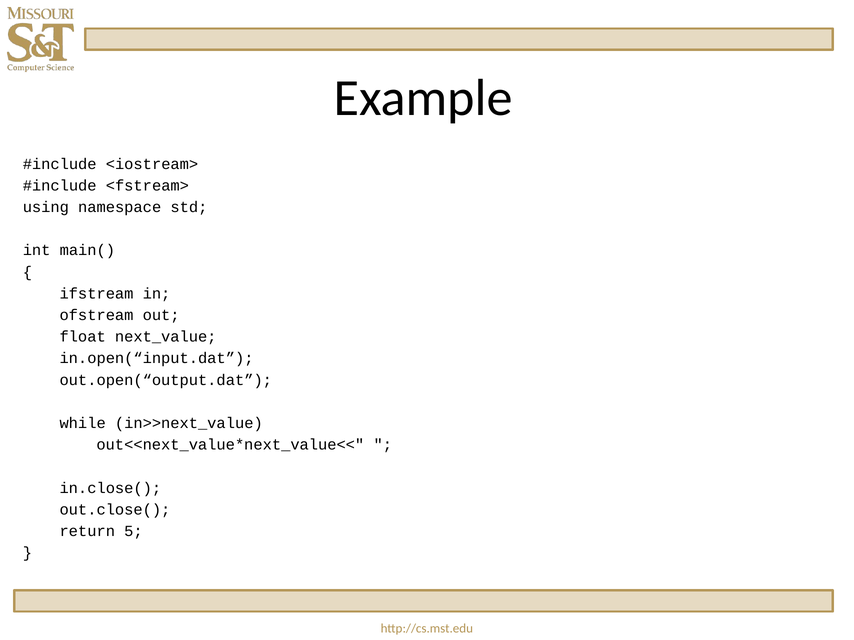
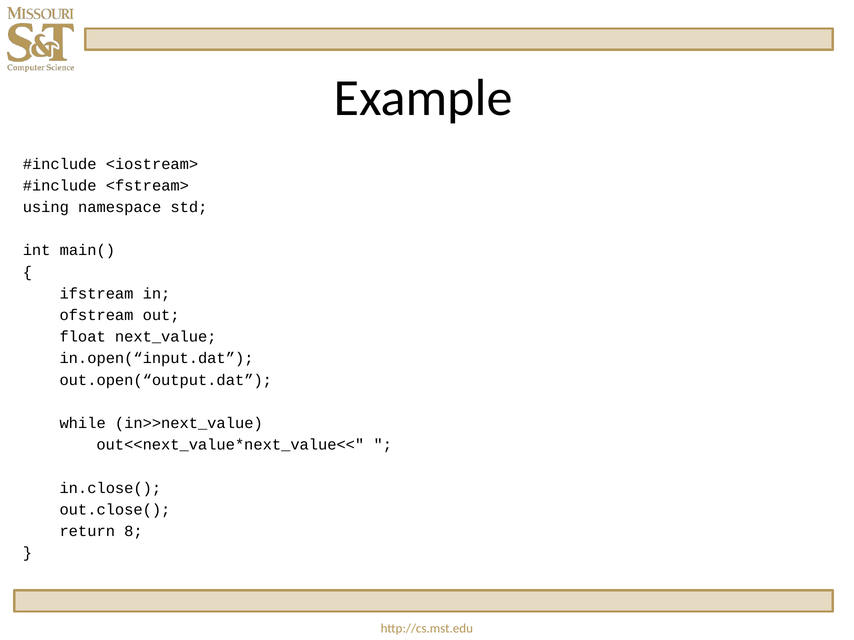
5: 5 -> 8 (133, 532)
